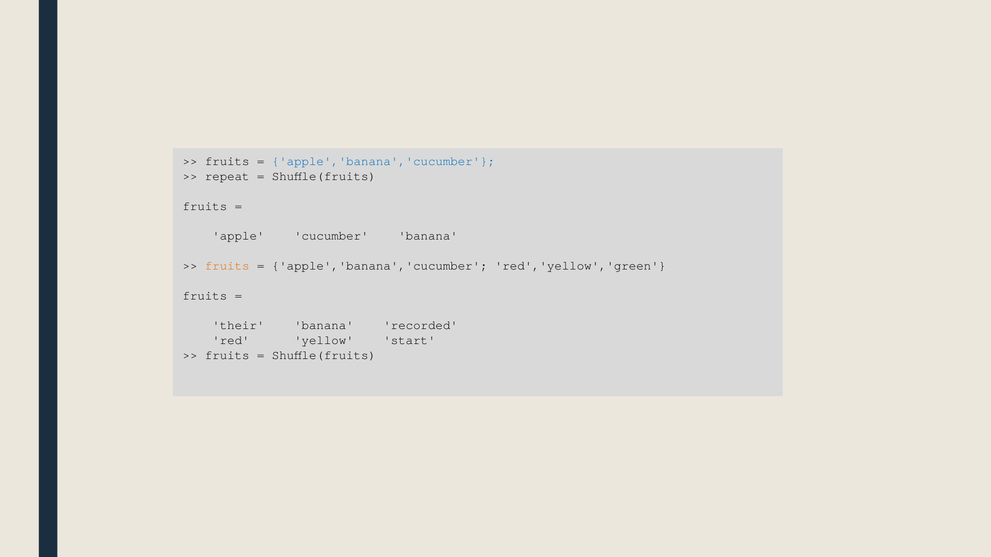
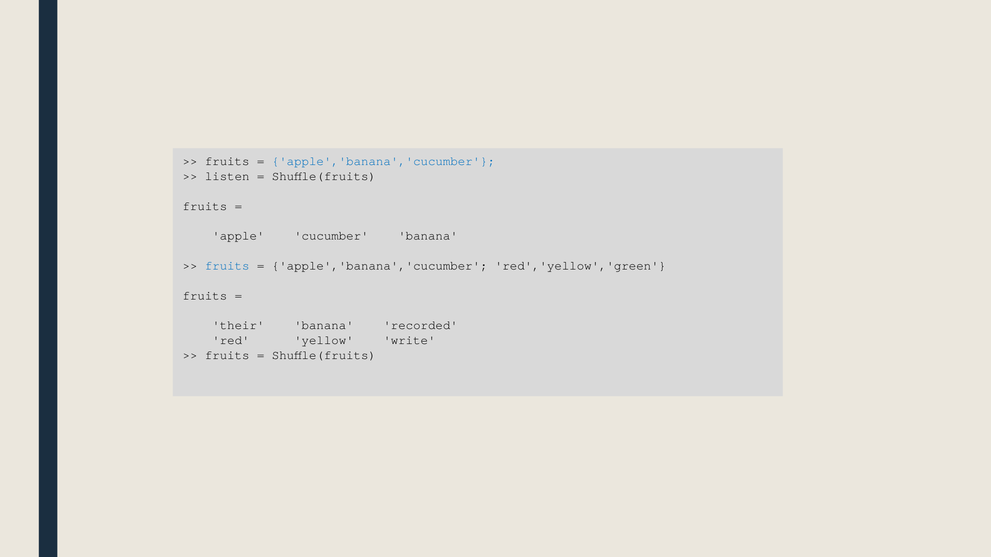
repeat: repeat -> listen (227, 176)
fruits colour: orange -> blue (227, 266)
start: start -> write (409, 340)
